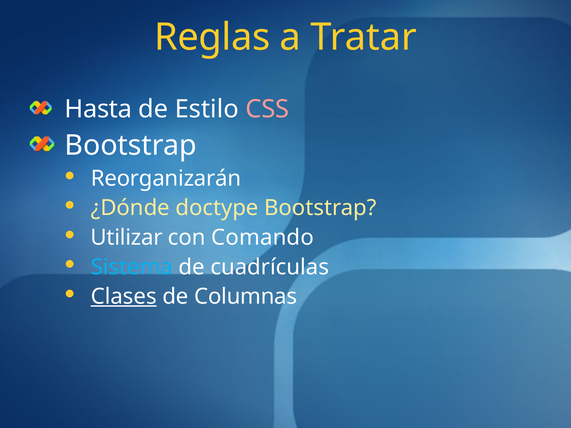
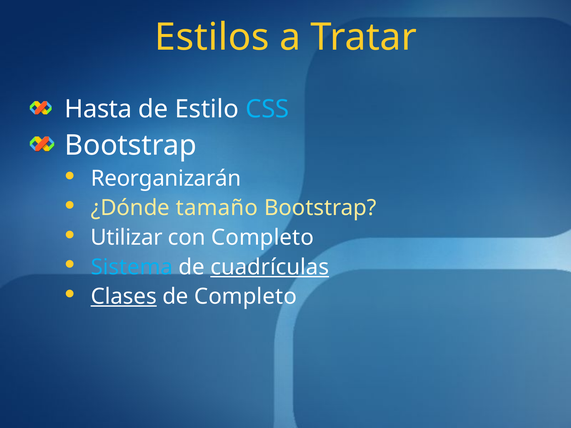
Reglas: Reglas -> Estilos (212, 37)
CSS colour: pink -> light blue (267, 109)
doctype: doctype -> tamaño (217, 208)
con Comando: Comando -> Completo (263, 238)
cuadrículas underline: none -> present (270, 267)
de Columnas: Columnas -> Completo (246, 297)
